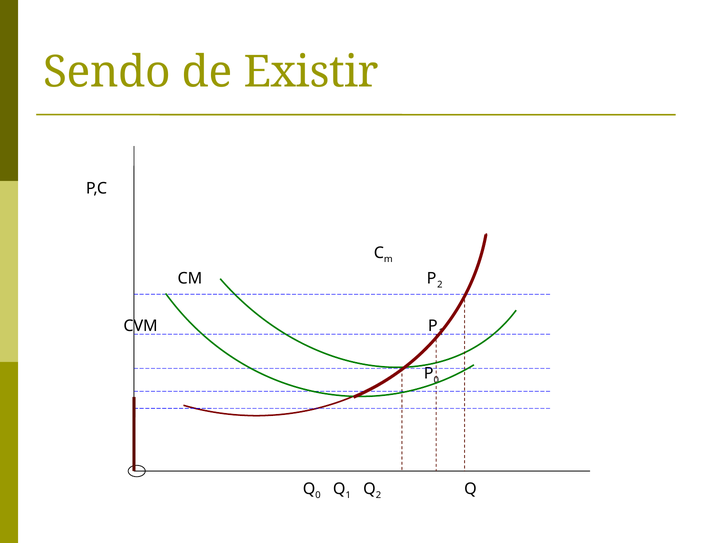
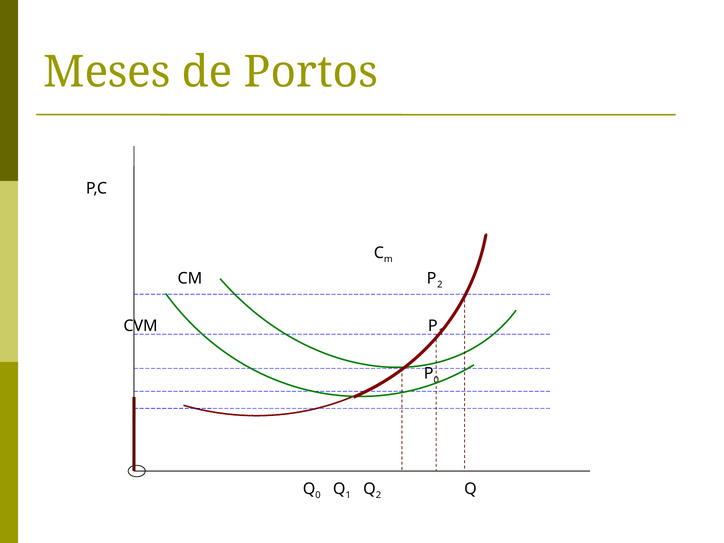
Sendo: Sendo -> Meses (107, 72)
Existir: Existir -> Portos (311, 72)
